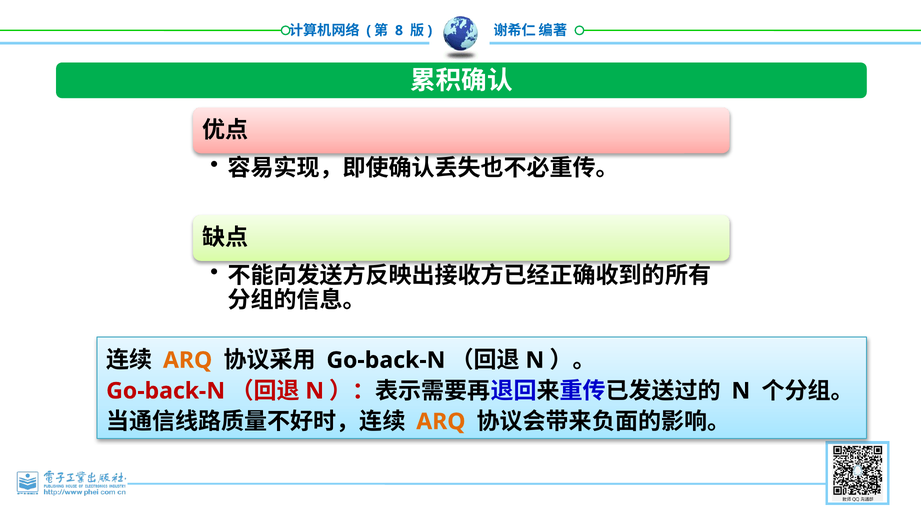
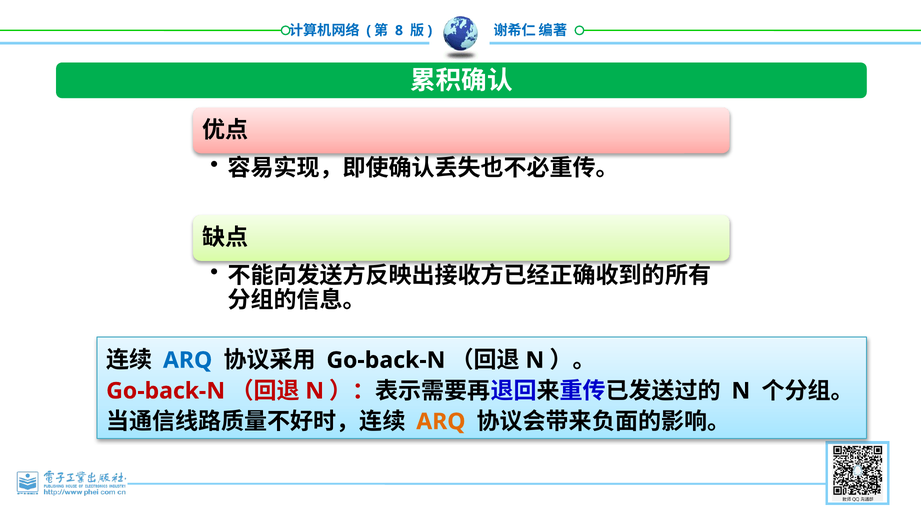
ARQ colour: orange -> blue (188, 360)
